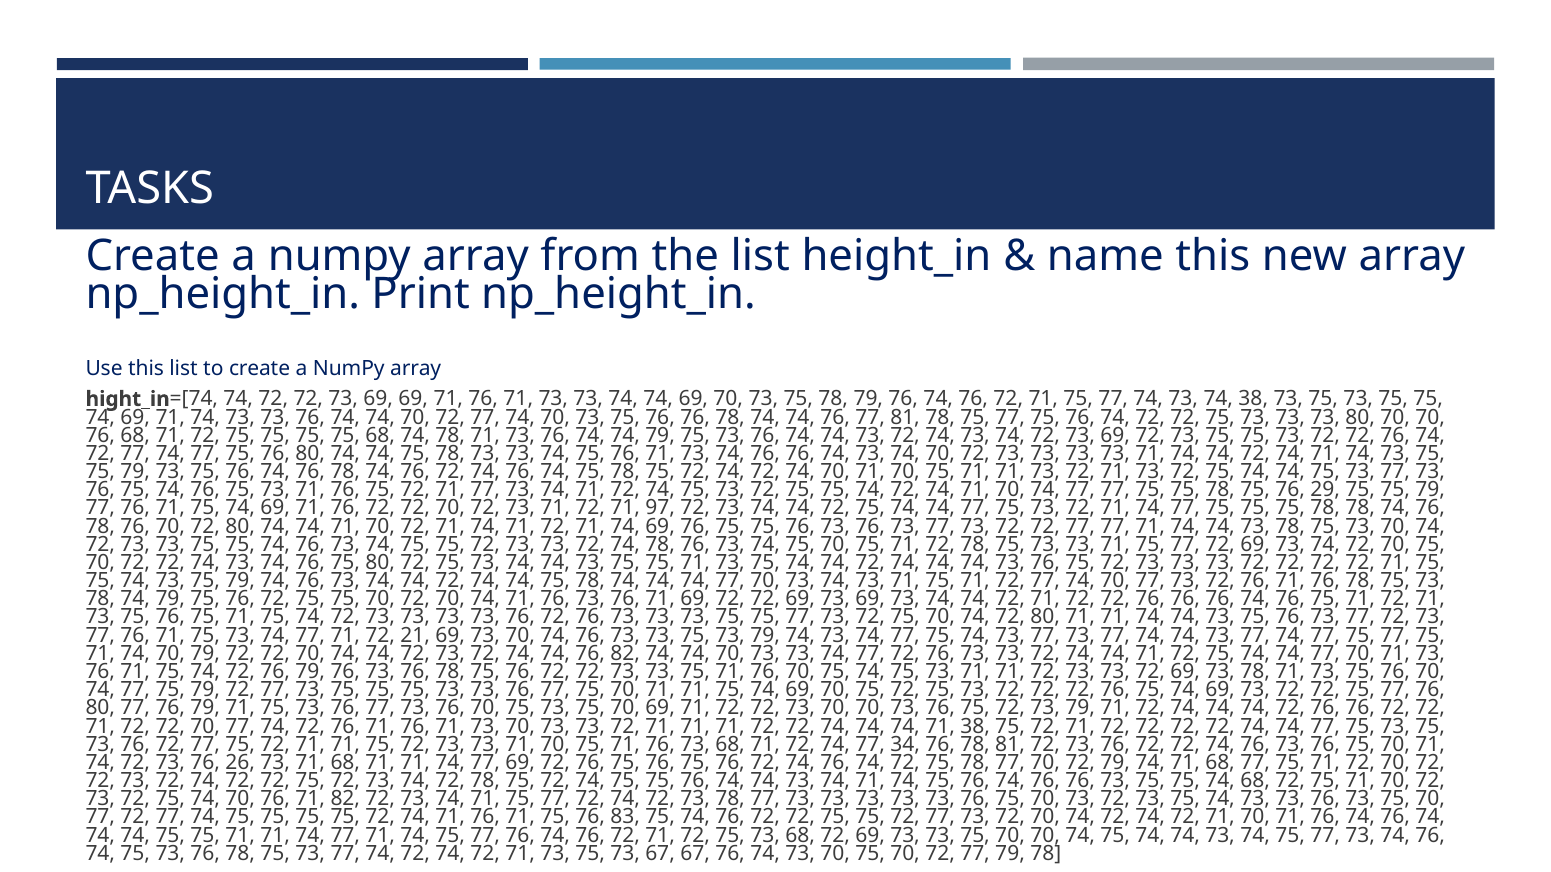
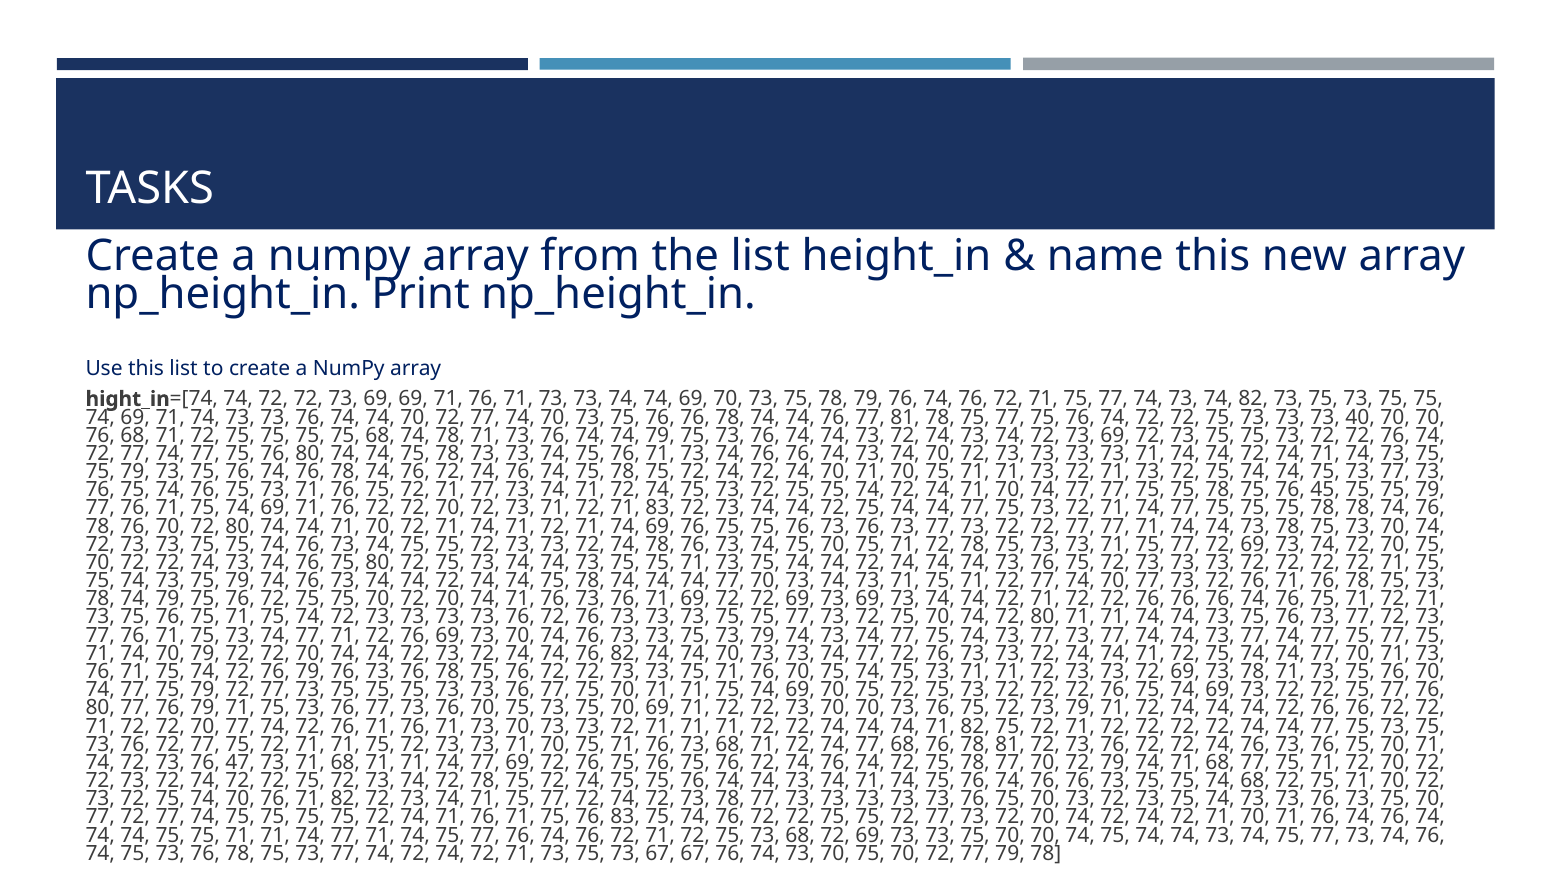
74 38: 38 -> 82 (1253, 399)
73 80: 80 -> 40 (1360, 417)
29: 29 -> 45 (1325, 490)
71 97: 97 -> 83 (660, 508)
71 72 21: 21 -> 76 (415, 636)
74 71 38: 38 -> 82 (975, 726)
77 34: 34 -> 68 (905, 745)
26: 26 -> 47 (240, 763)
